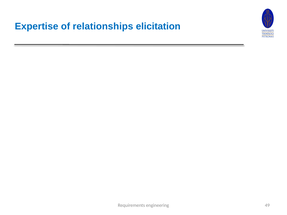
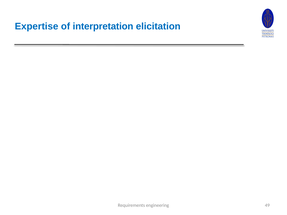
relationships: relationships -> interpretation (103, 26)
